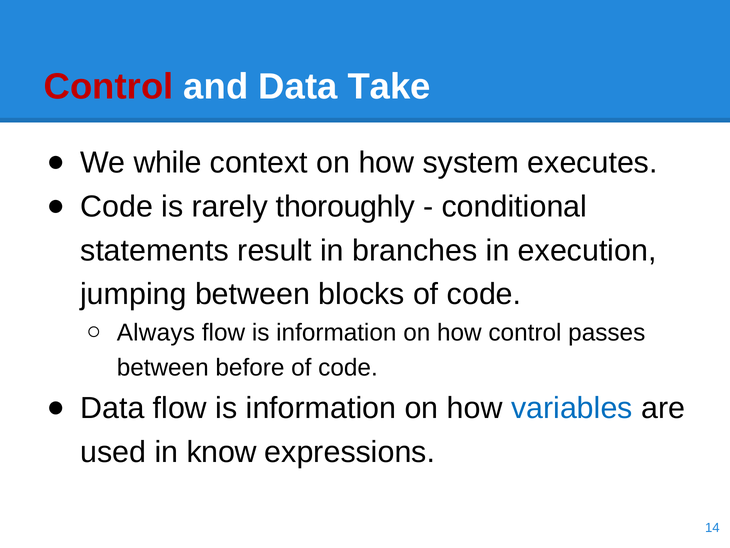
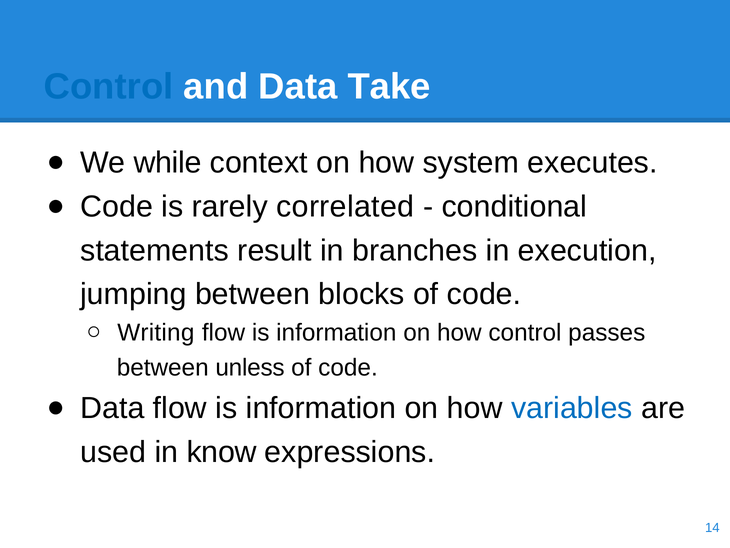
Control colour: red -> blue (109, 87)
thoroughly: thoroughly -> correlated (345, 207)
Always: Always -> Writing (156, 332)
before: before -> unless (250, 367)
